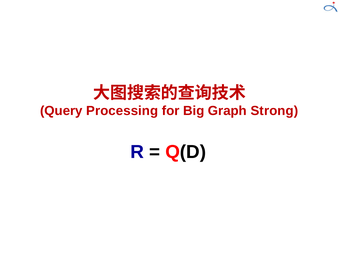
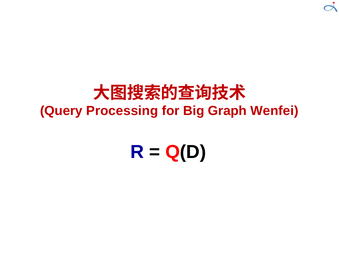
Strong: Strong -> Wenfei (274, 111)
